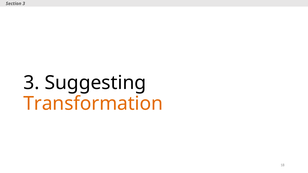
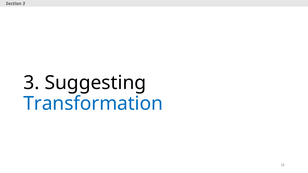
Transformation colour: orange -> blue (93, 104)
